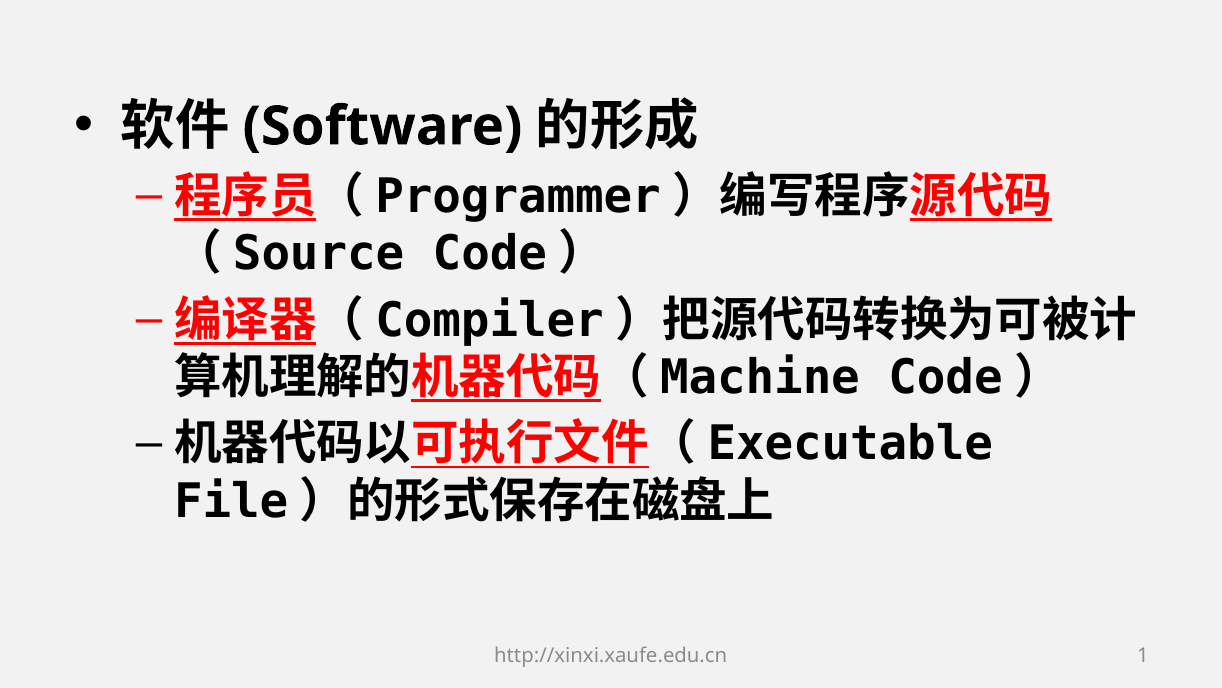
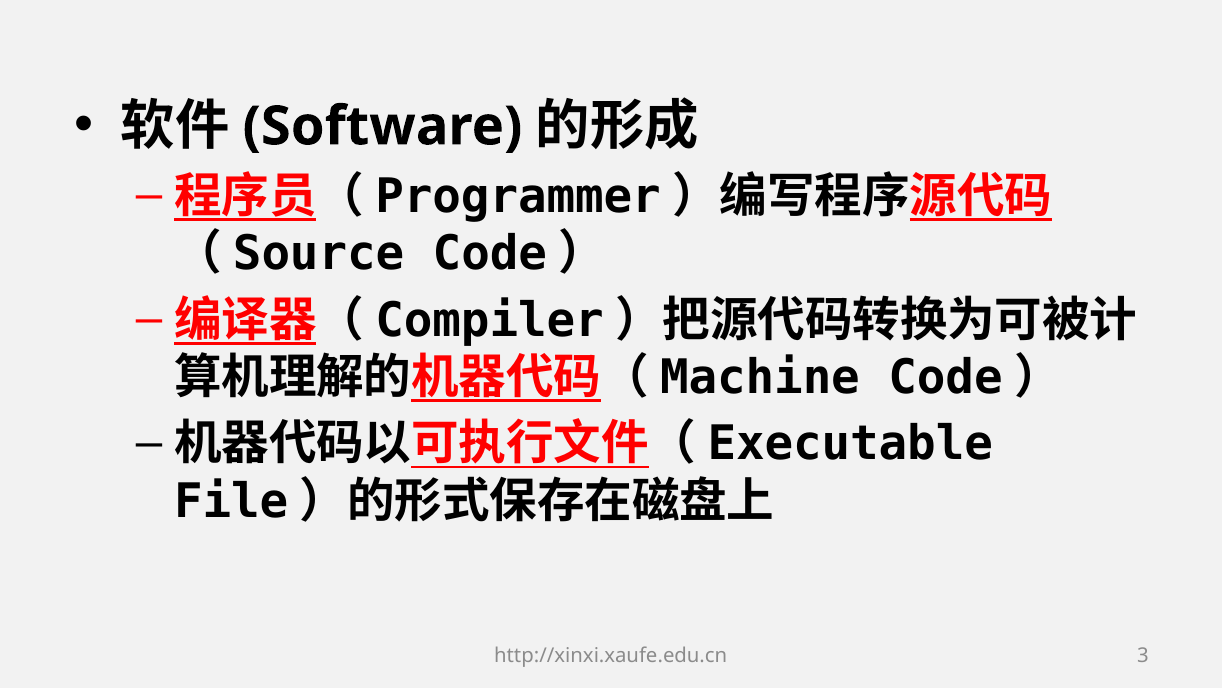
1: 1 -> 3 (1143, 655)
